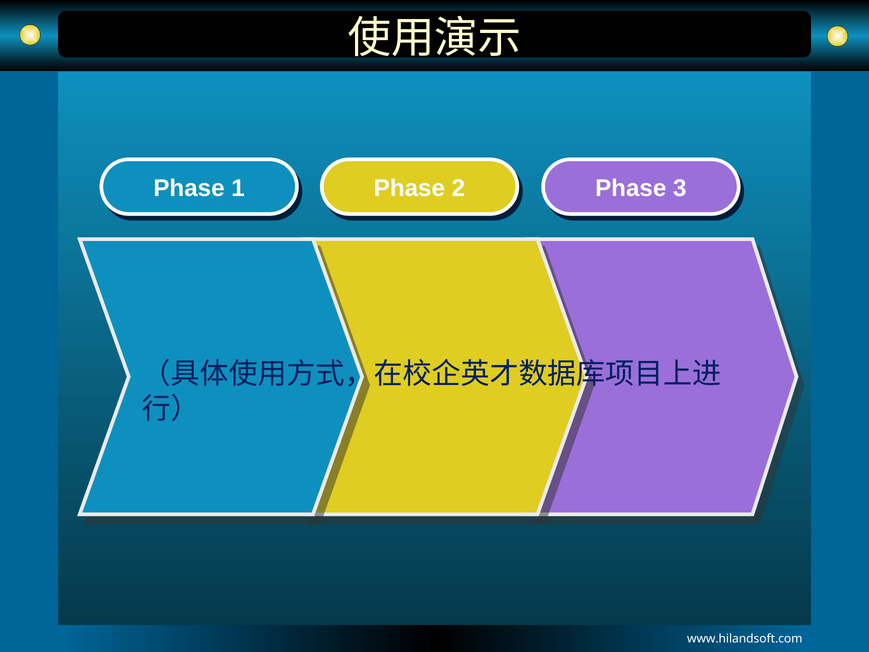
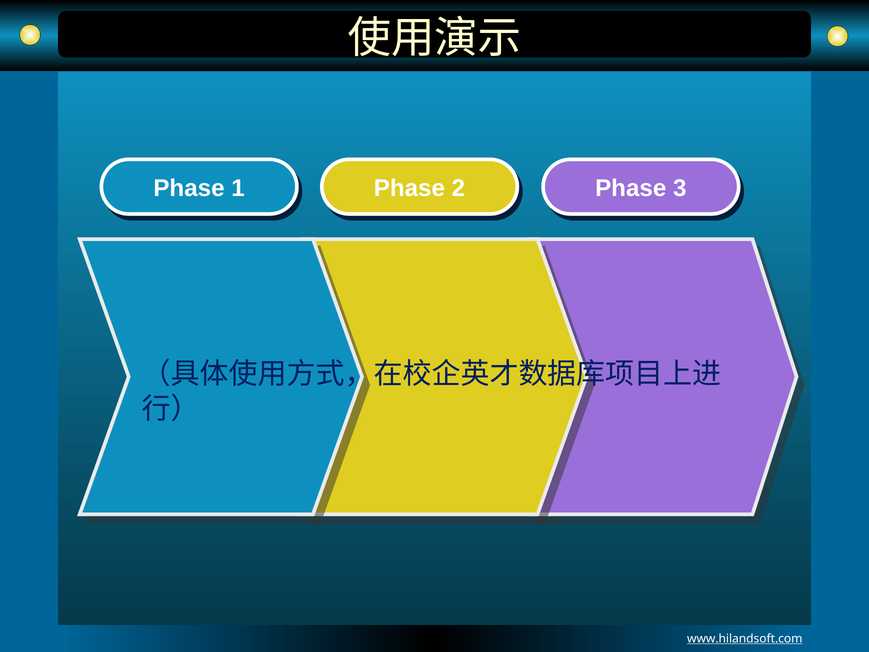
www.hilandsoft.com underline: none -> present (745, 638)
